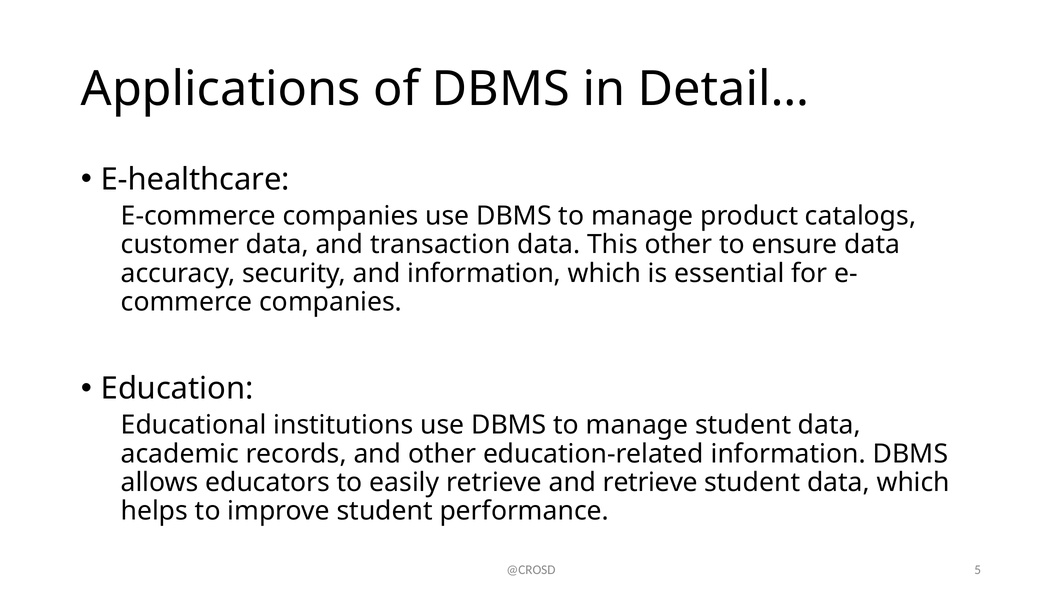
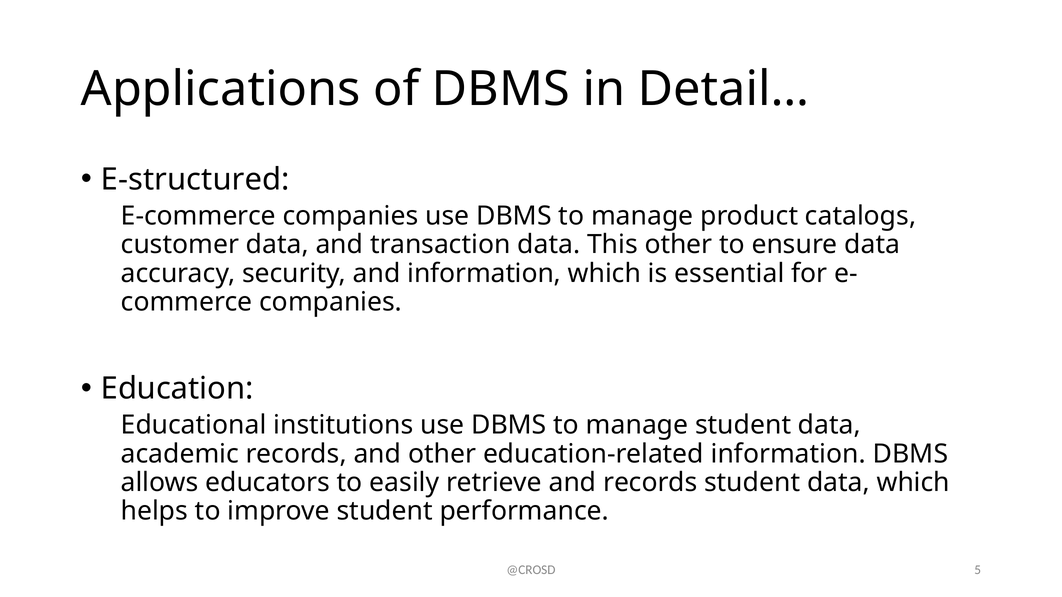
E-healthcare: E-healthcare -> E-structured (195, 180)
and retrieve: retrieve -> records (650, 483)
